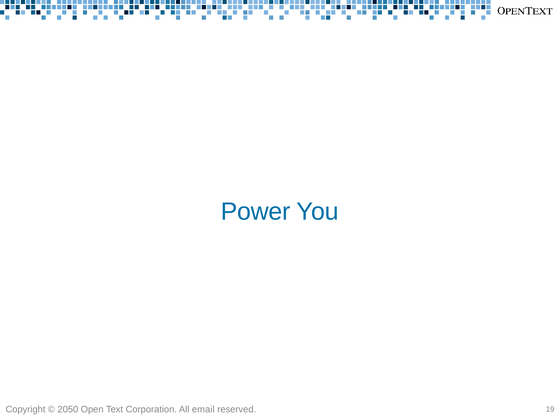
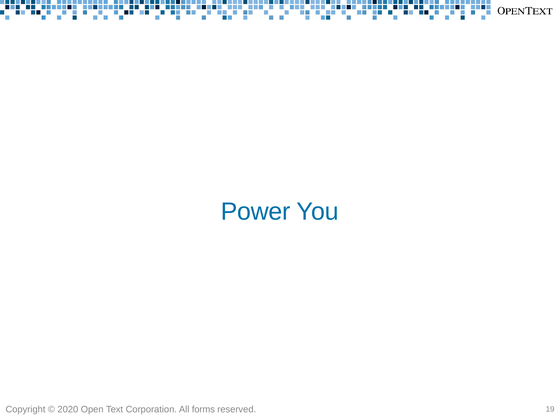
2050: 2050 -> 2020 (68, 409)
email: email -> forms (203, 409)
